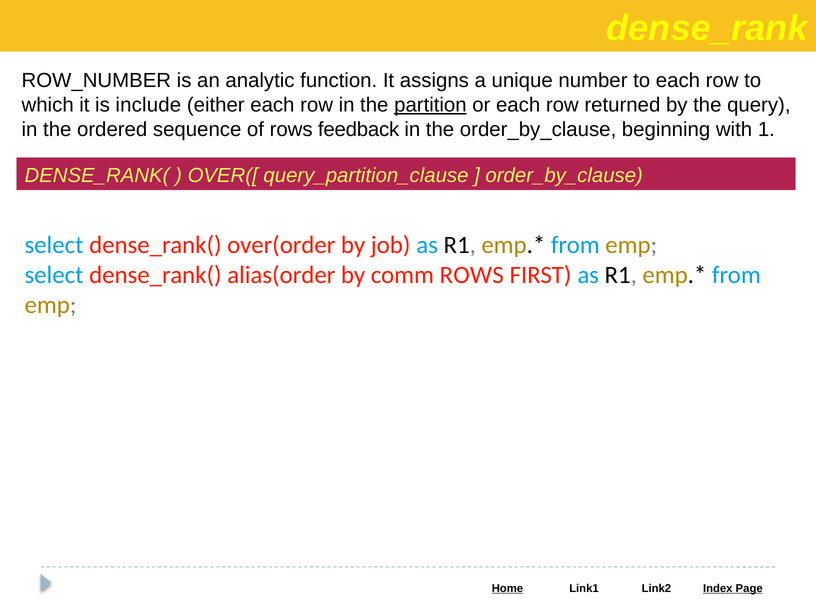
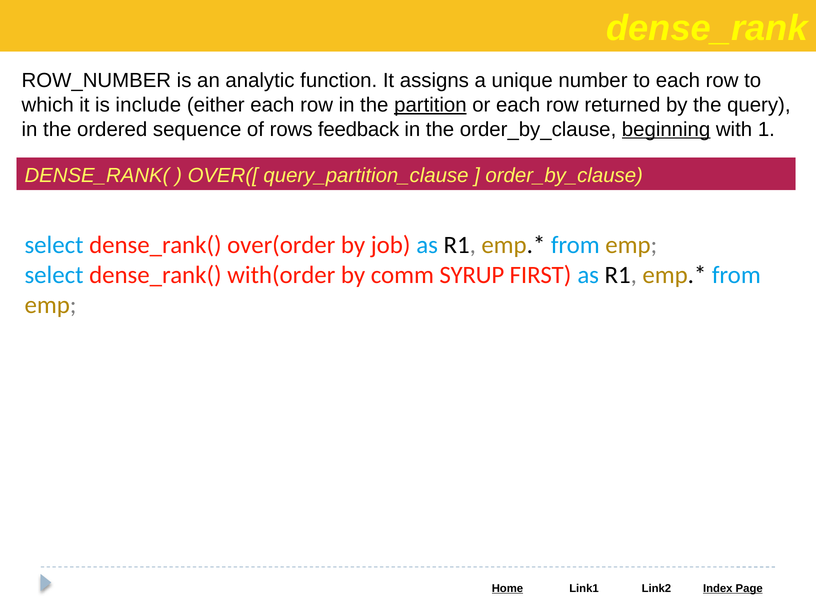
beginning underline: none -> present (666, 129)
alias(order: alias(order -> with(order (281, 275)
comm ROWS: ROWS -> SYRUP (472, 275)
